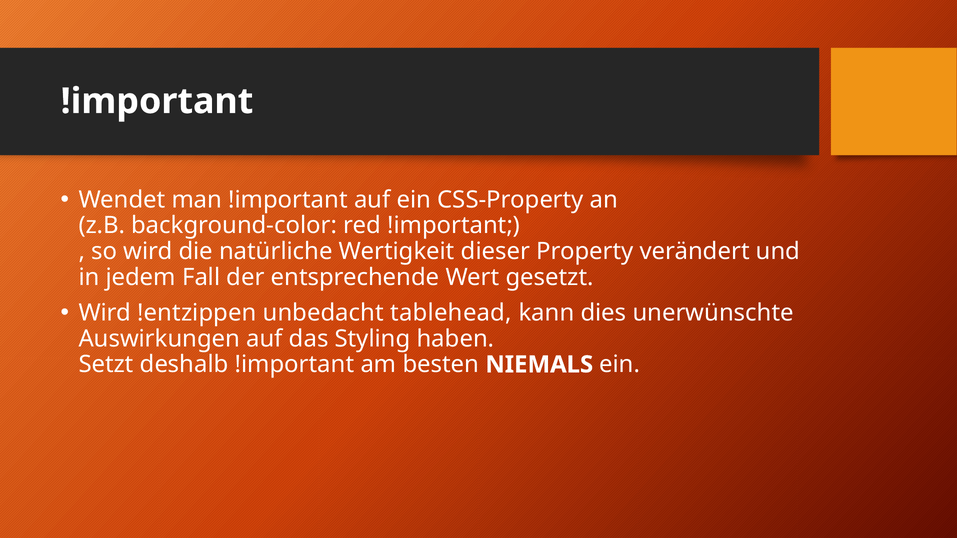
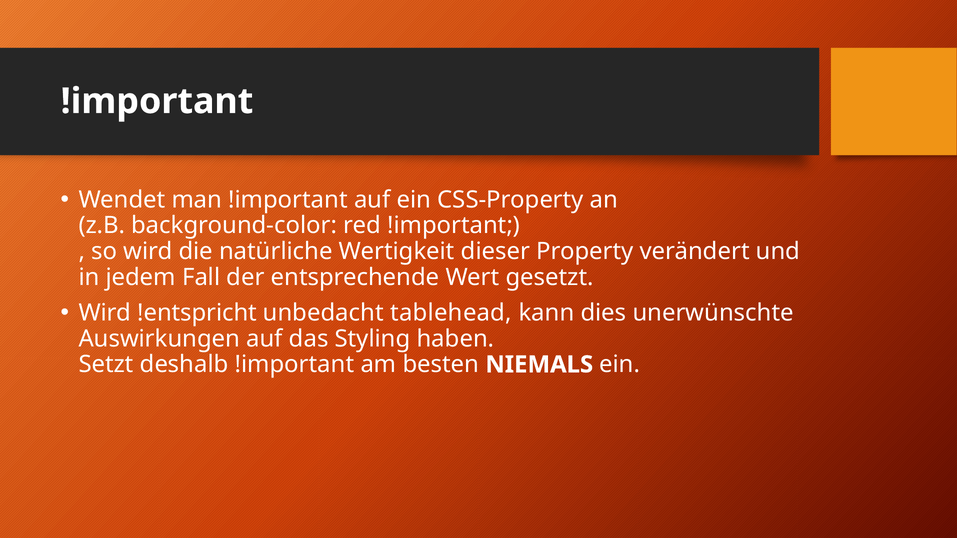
!entzippen: !entzippen -> !entspricht (197, 313)
